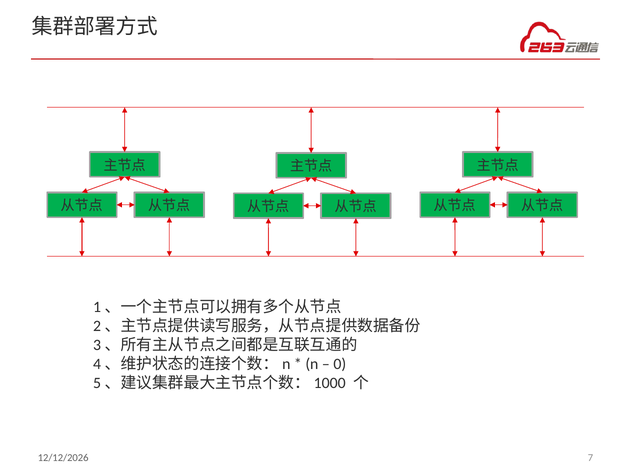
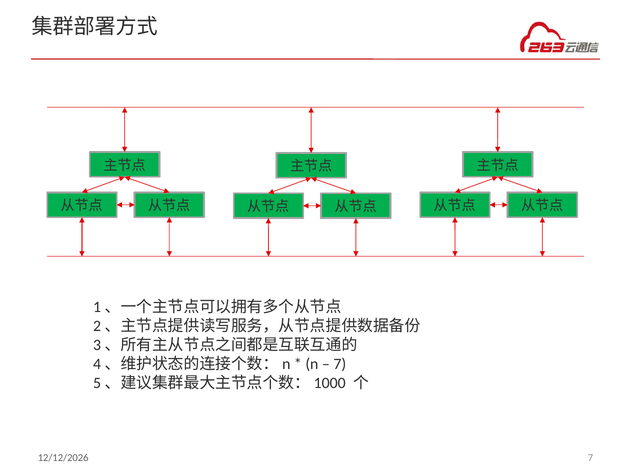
0: 0 -> 7 (340, 364)
